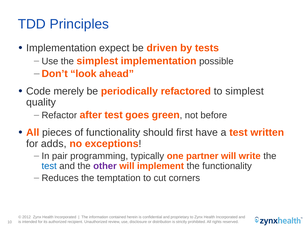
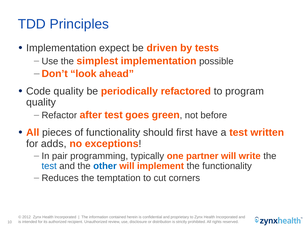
Code merely: merely -> quality (69, 91)
to simplest: simplest -> program (245, 91)
other colour: purple -> blue (105, 166)
